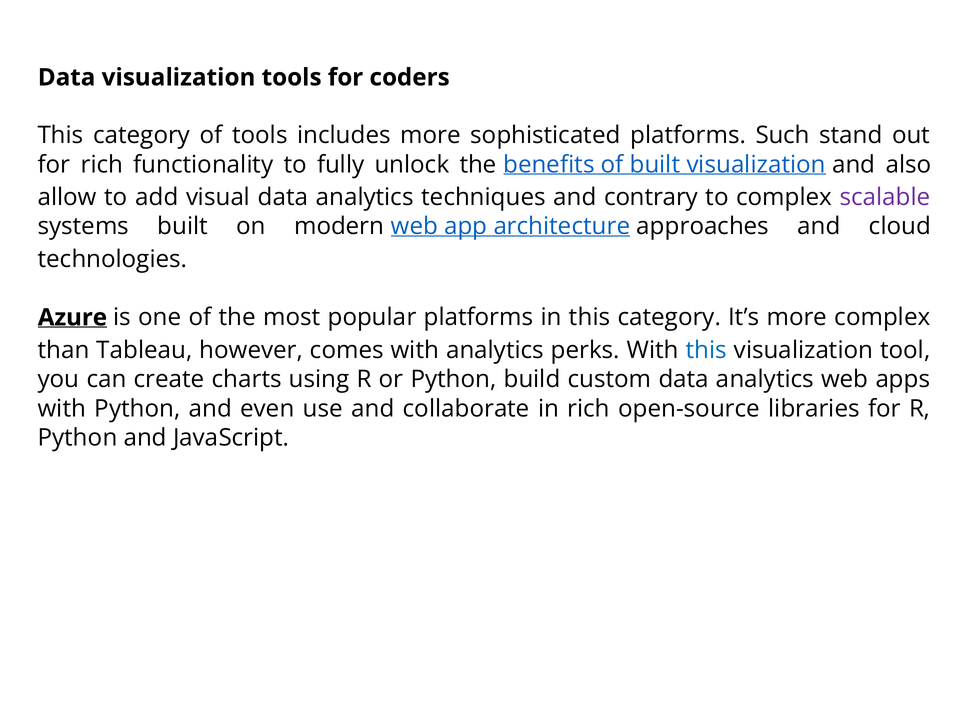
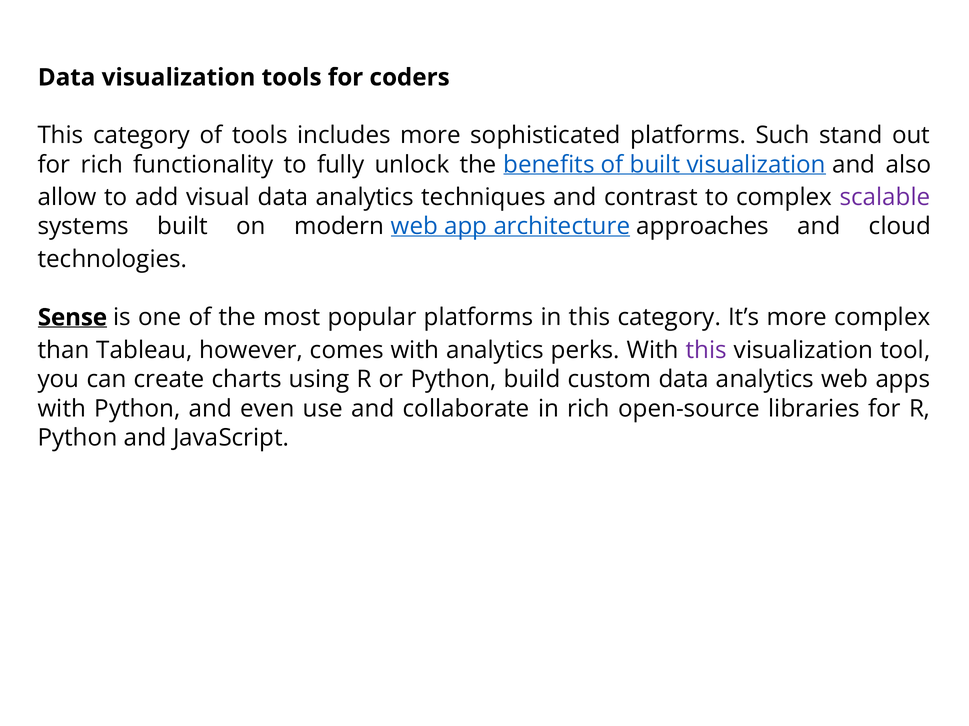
contrary: contrary -> contrast (651, 198)
Azure: Azure -> Sense (72, 318)
this colour: blue -> purple (706, 351)
